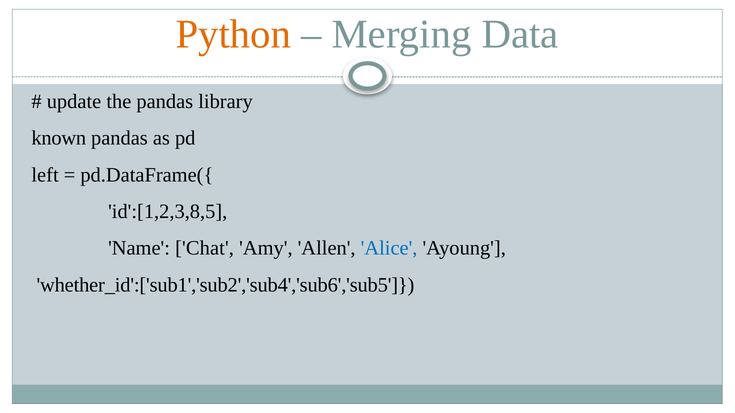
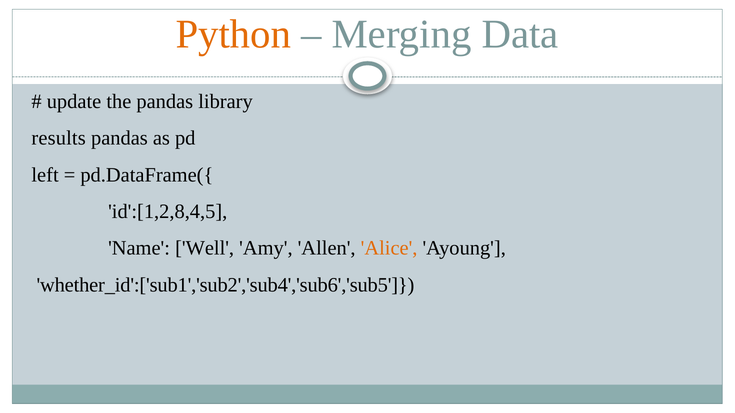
known: known -> results (59, 138)
id':[1,2,3,8,5: id':[1,2,3,8,5 -> id':[1,2,8,4,5 (168, 212)
Chat: Chat -> Well (205, 249)
Alice colour: blue -> orange (389, 249)
